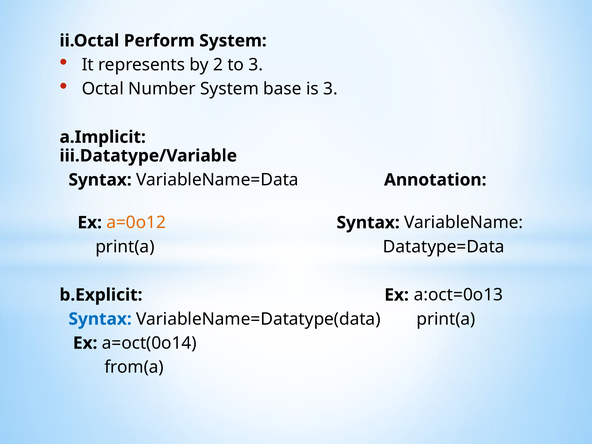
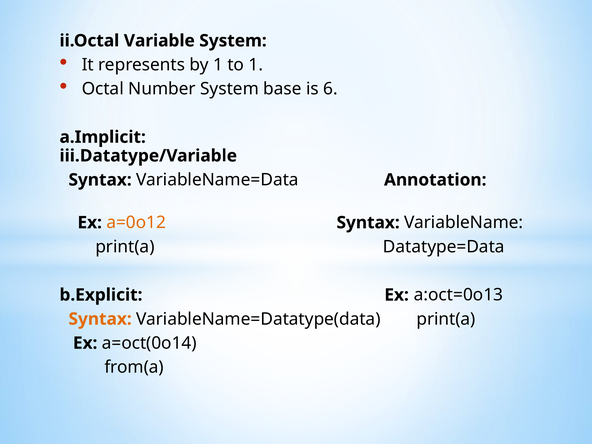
Perform: Perform -> Variable (159, 41)
by 2: 2 -> 1 (218, 65)
to 3: 3 -> 1 (256, 65)
is 3: 3 -> 6 (331, 89)
Syntax colour: blue -> orange (100, 319)
